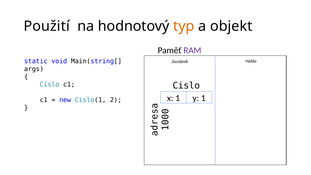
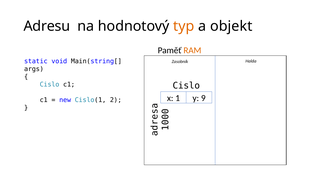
Použití: Použití -> Adresu (47, 26)
RAM colour: purple -> orange (192, 50)
y 1: 1 -> 9 (203, 98)
